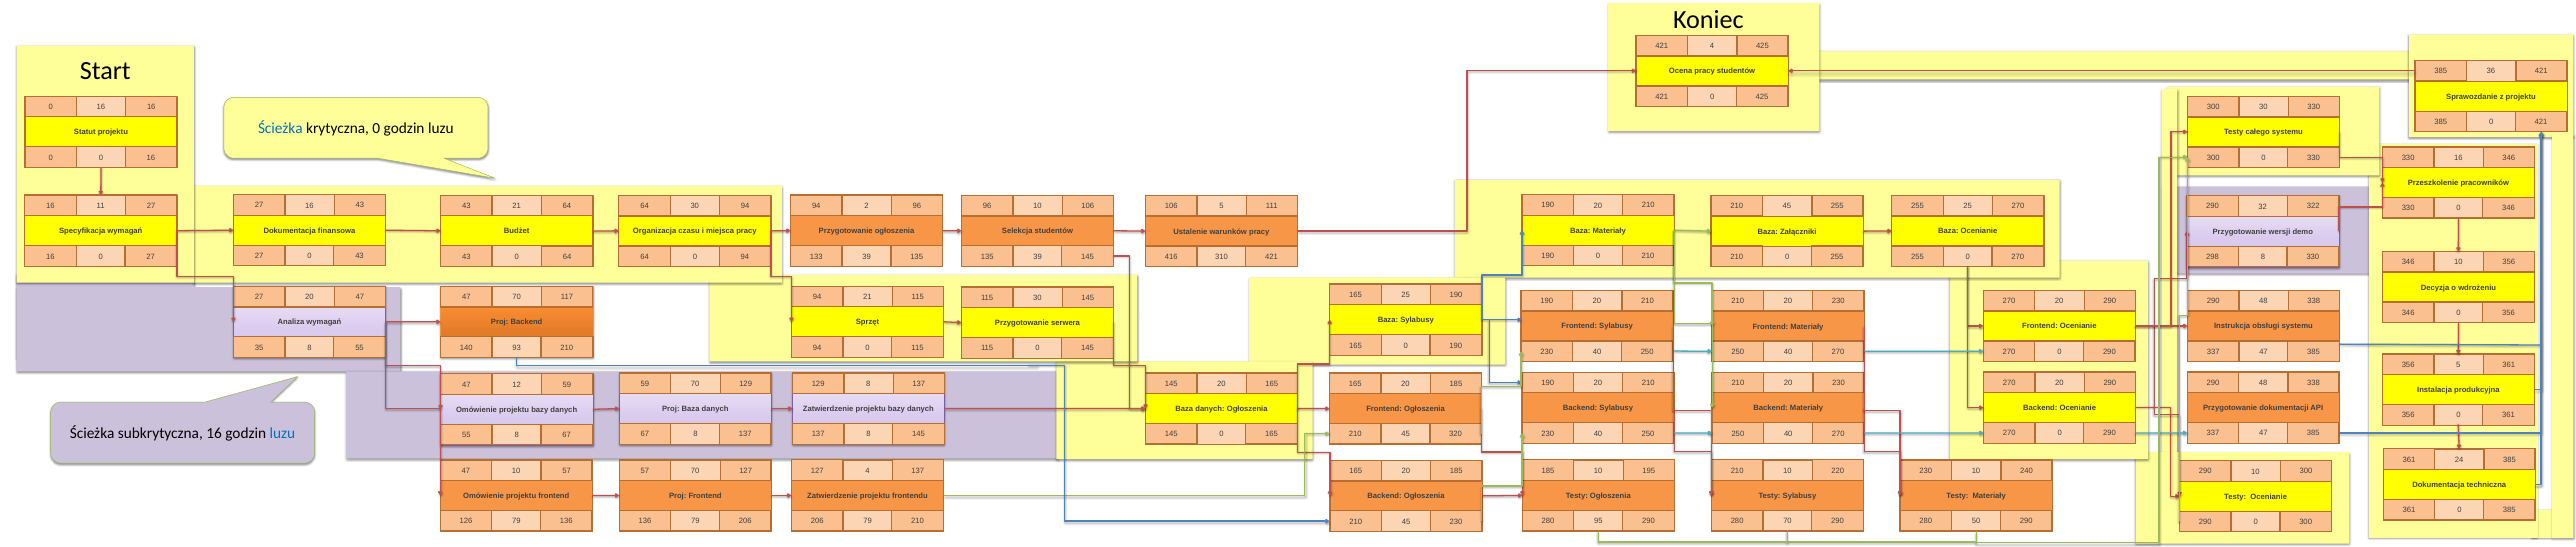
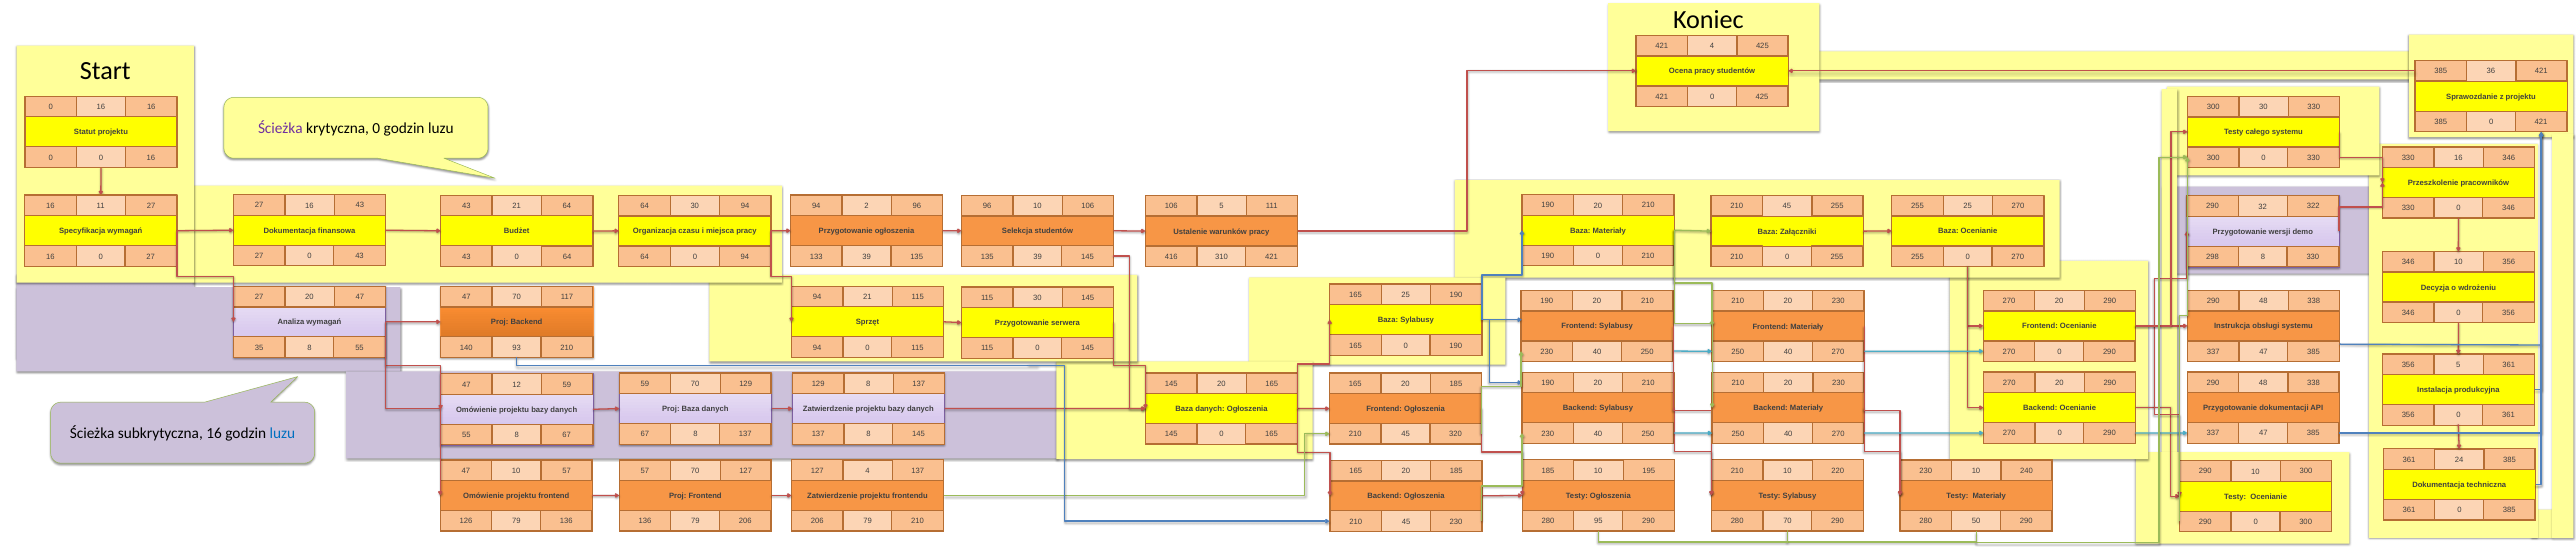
Ścieżka colour: blue -> purple (280, 129)
